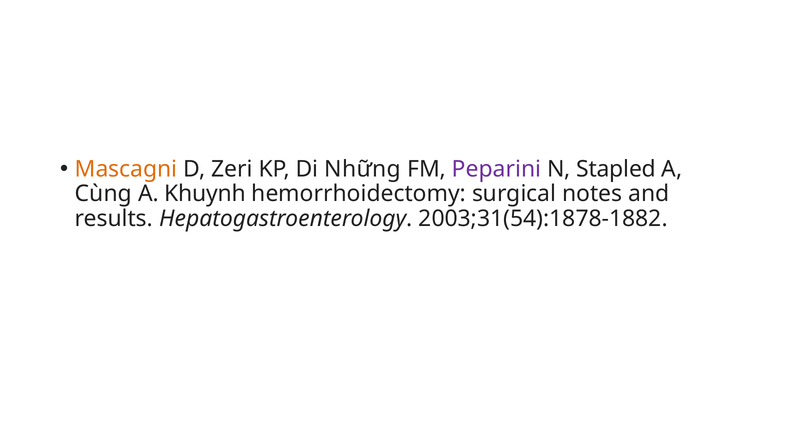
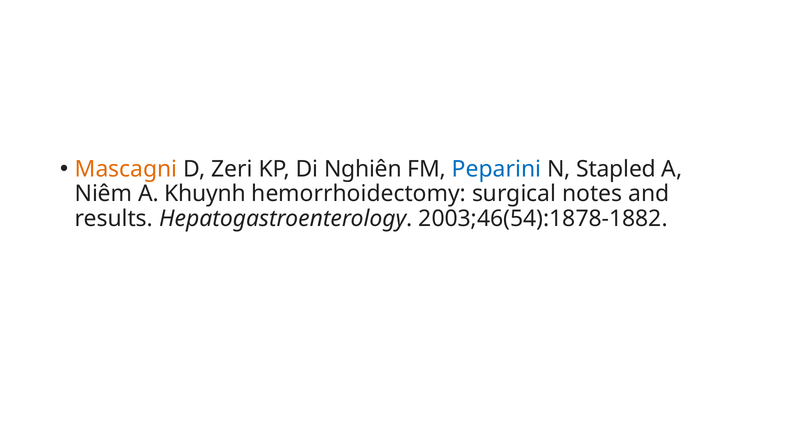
Những: Những -> Nghiên (363, 169)
Peparini colour: purple -> blue (497, 169)
Cùng: Cùng -> Niêm (103, 194)
2003;31(54):1878-1882: 2003;31(54):1878-1882 -> 2003;46(54):1878-1882 (543, 218)
